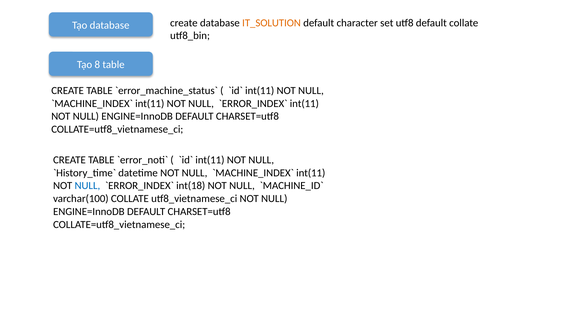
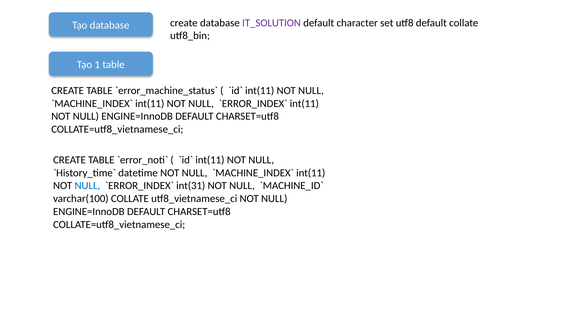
IT_SOLUTION colour: orange -> purple (272, 23)
8: 8 -> 1 (97, 65)
int(18: int(18 -> int(31 (191, 186)
